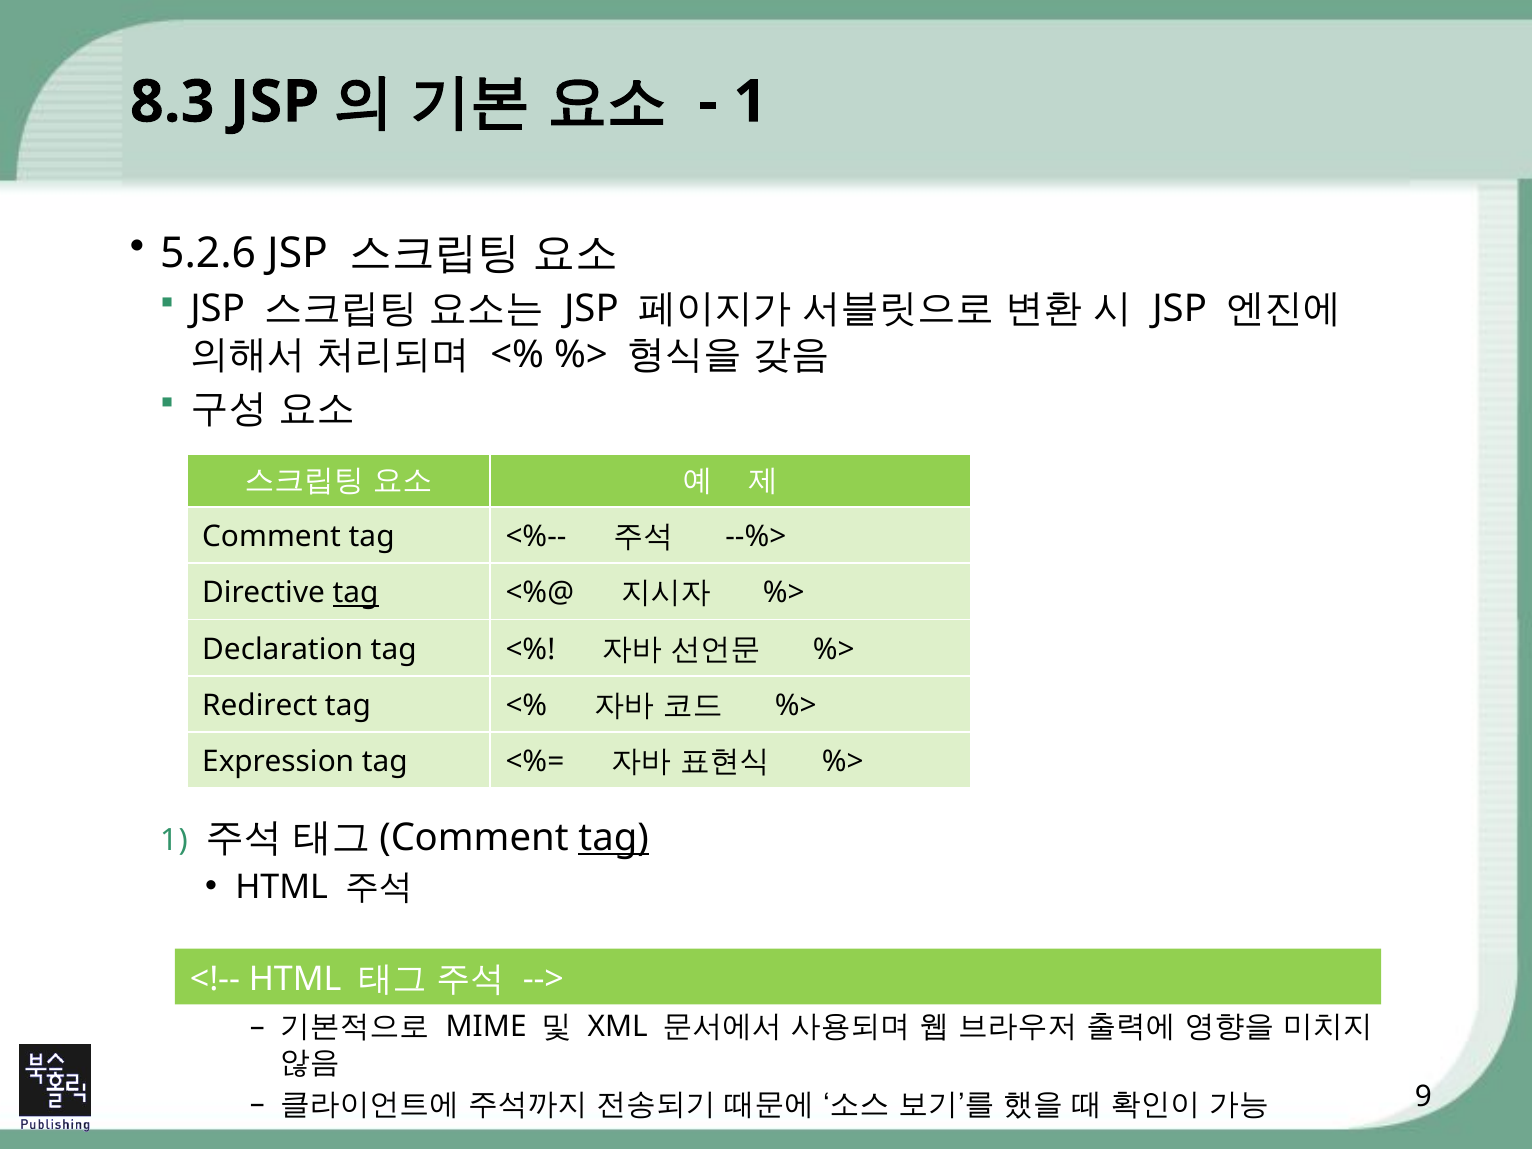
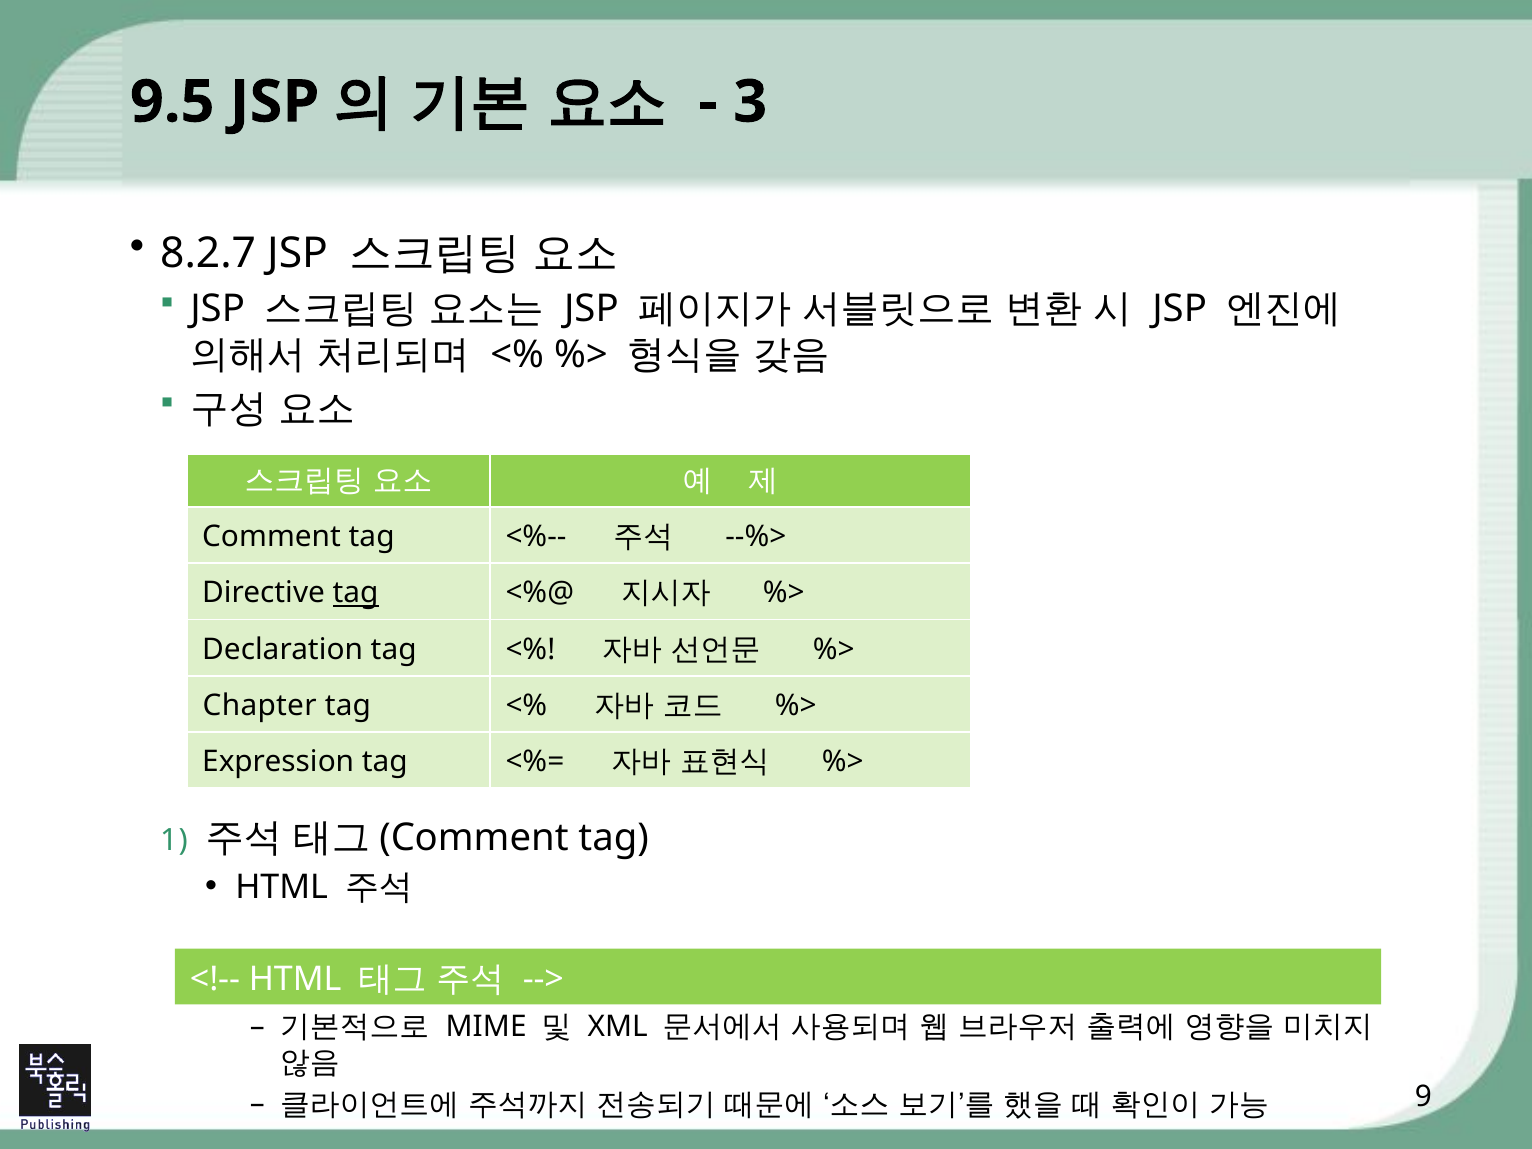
8.3: 8.3 -> 9.5 (172, 102)
1: 1 -> 3 (750, 102)
5.2.6: 5.2.6 -> 8.2.7 (208, 253)
Redirect: Redirect -> Chapter (260, 706)
tag underline: present -> none (614, 838)
